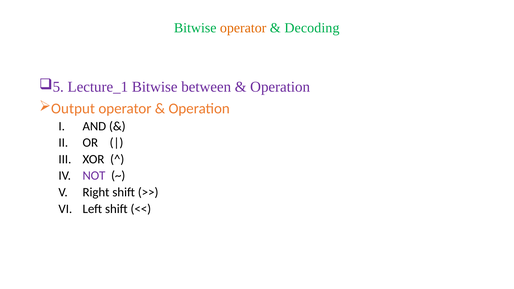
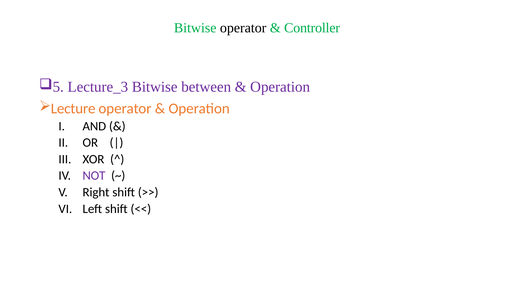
operator colour: orange -> black (243, 28)
Decoding: Decoding -> Controller (312, 28)
Lecture_1: Lecture_1 -> Lecture_3 (98, 87)
Output: Output -> Lecture (73, 108)
